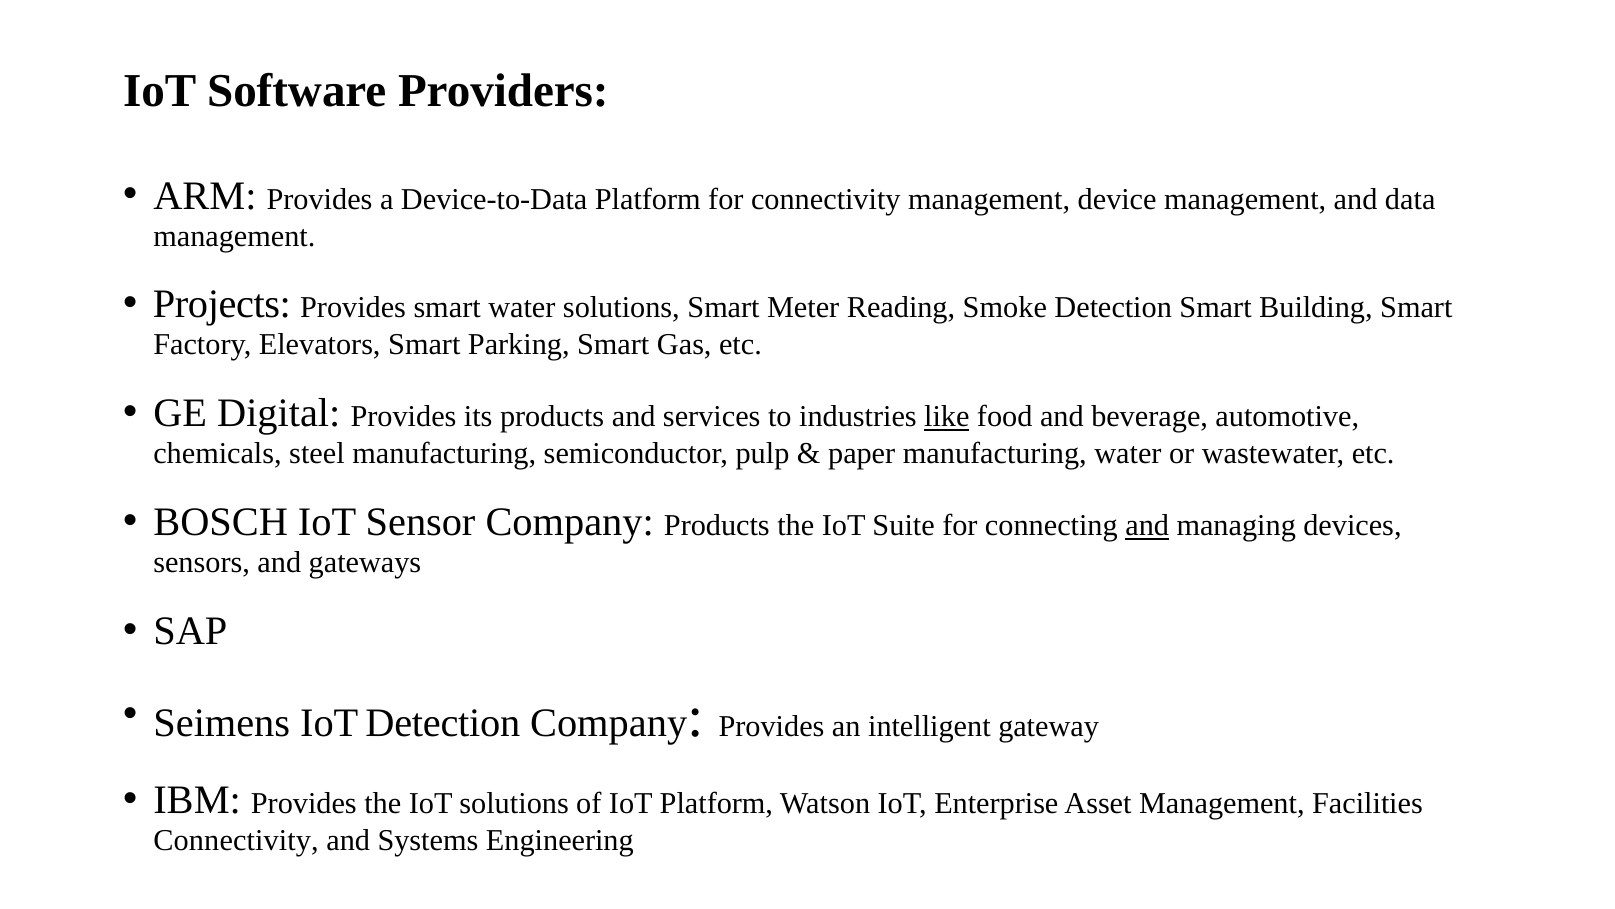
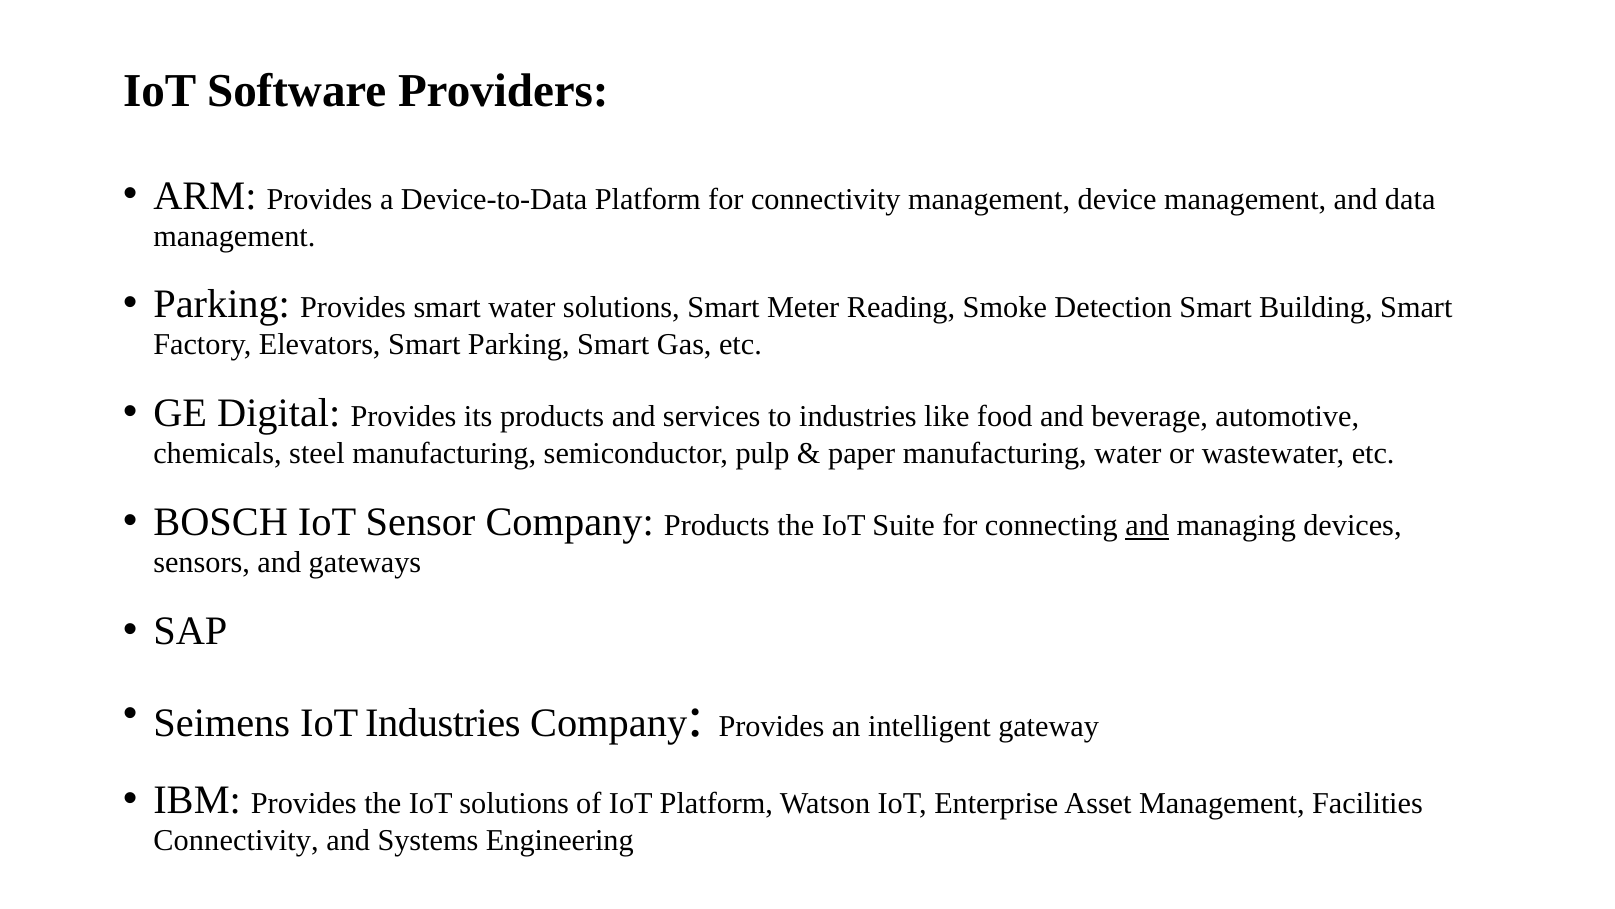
Projects: Projects -> Parking (222, 304)
like underline: present -> none (947, 417)
IoT Detection: Detection -> Industries (443, 722)
